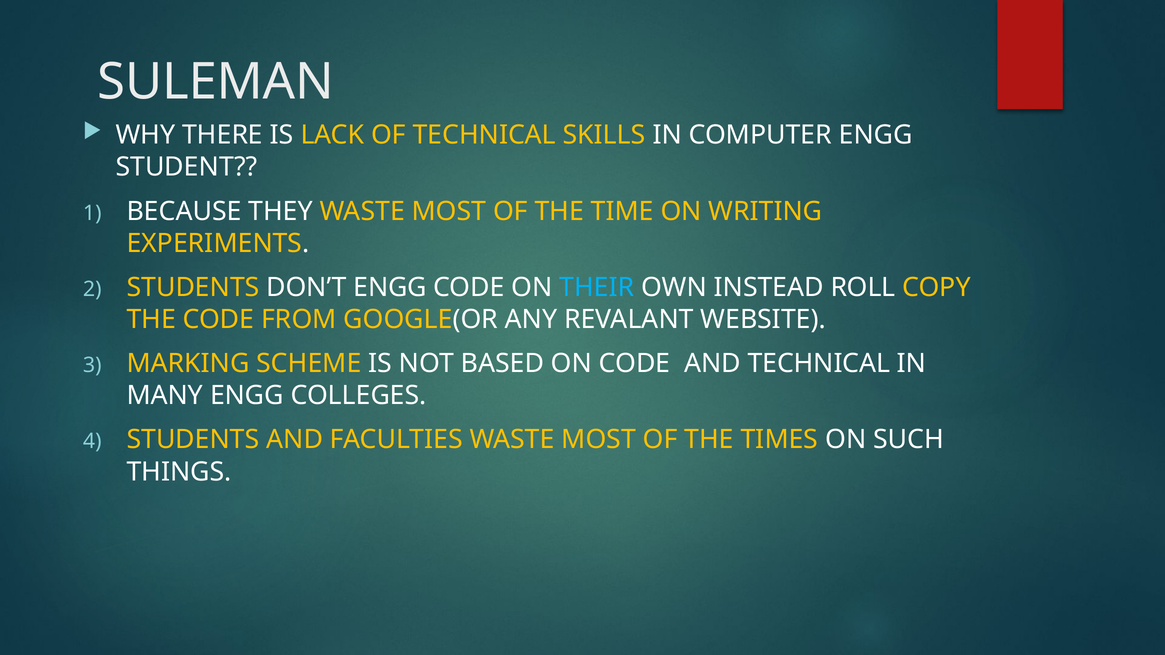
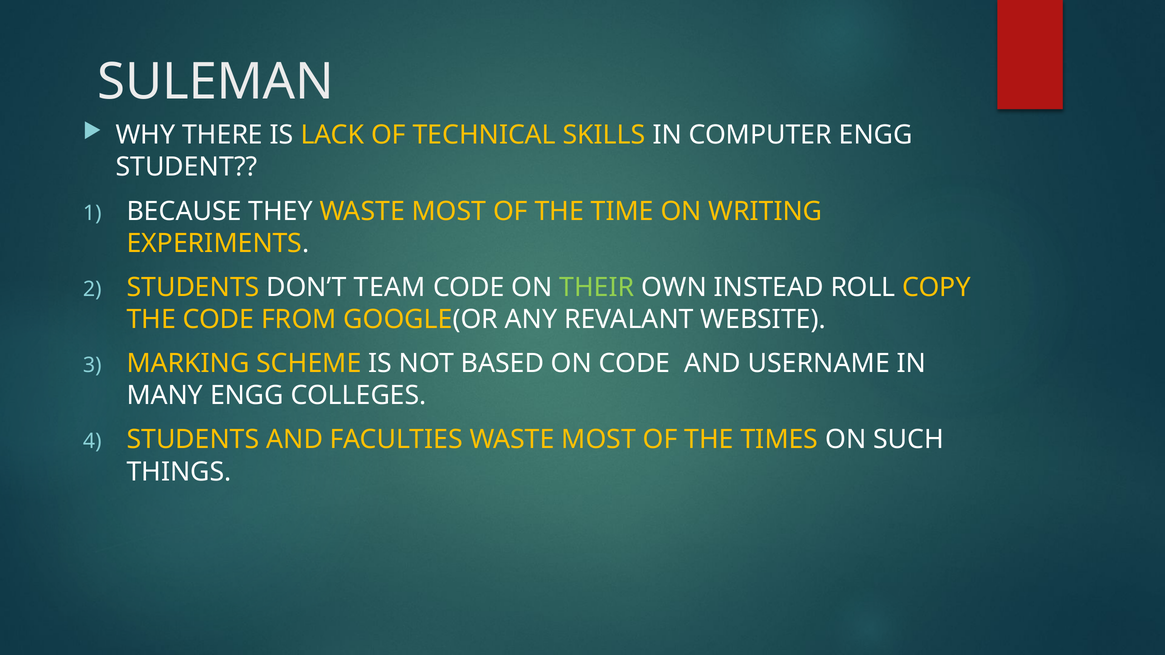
DON’T ENGG: ENGG -> TEAM (390, 288)
THEIR colour: light blue -> light green (597, 288)
AND TECHNICAL: TECHNICAL -> USERNAME (819, 364)
